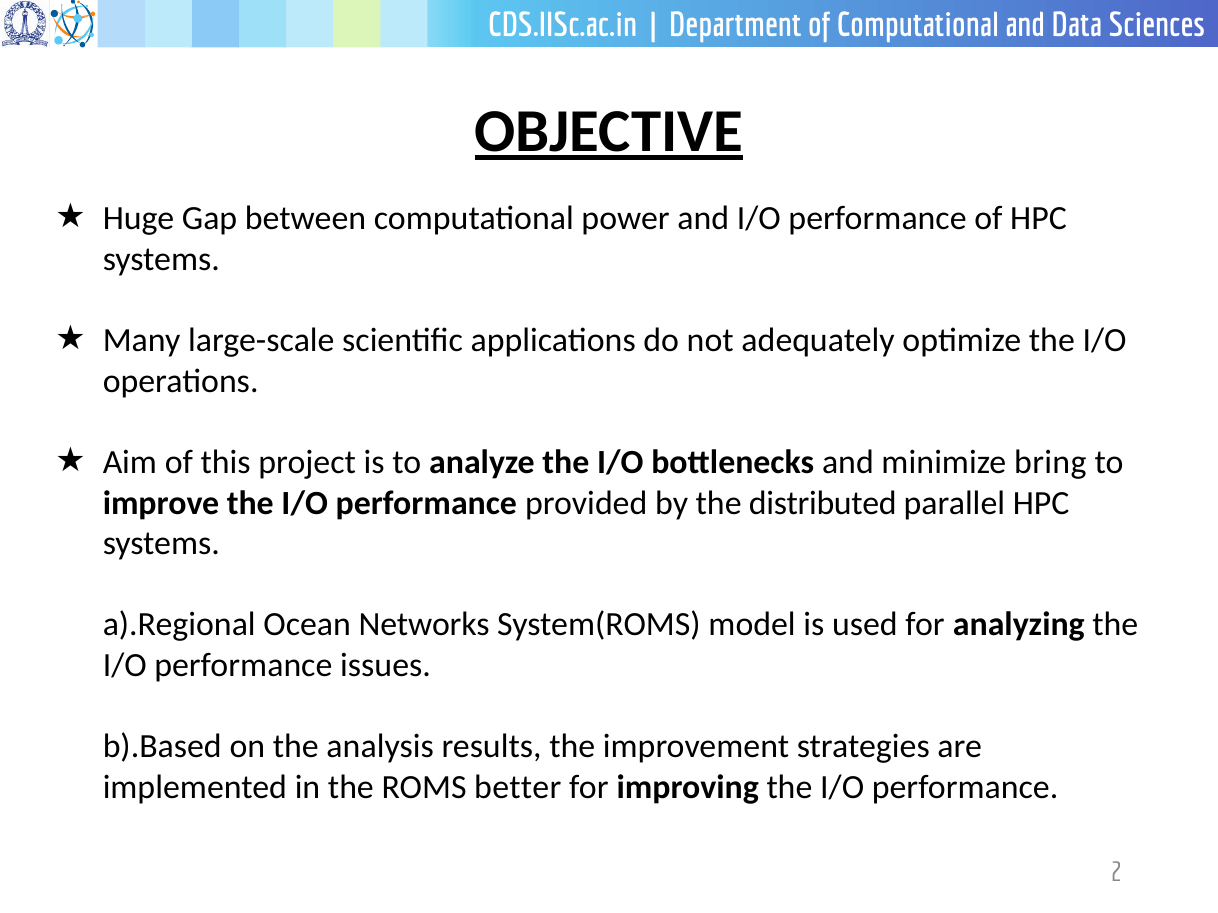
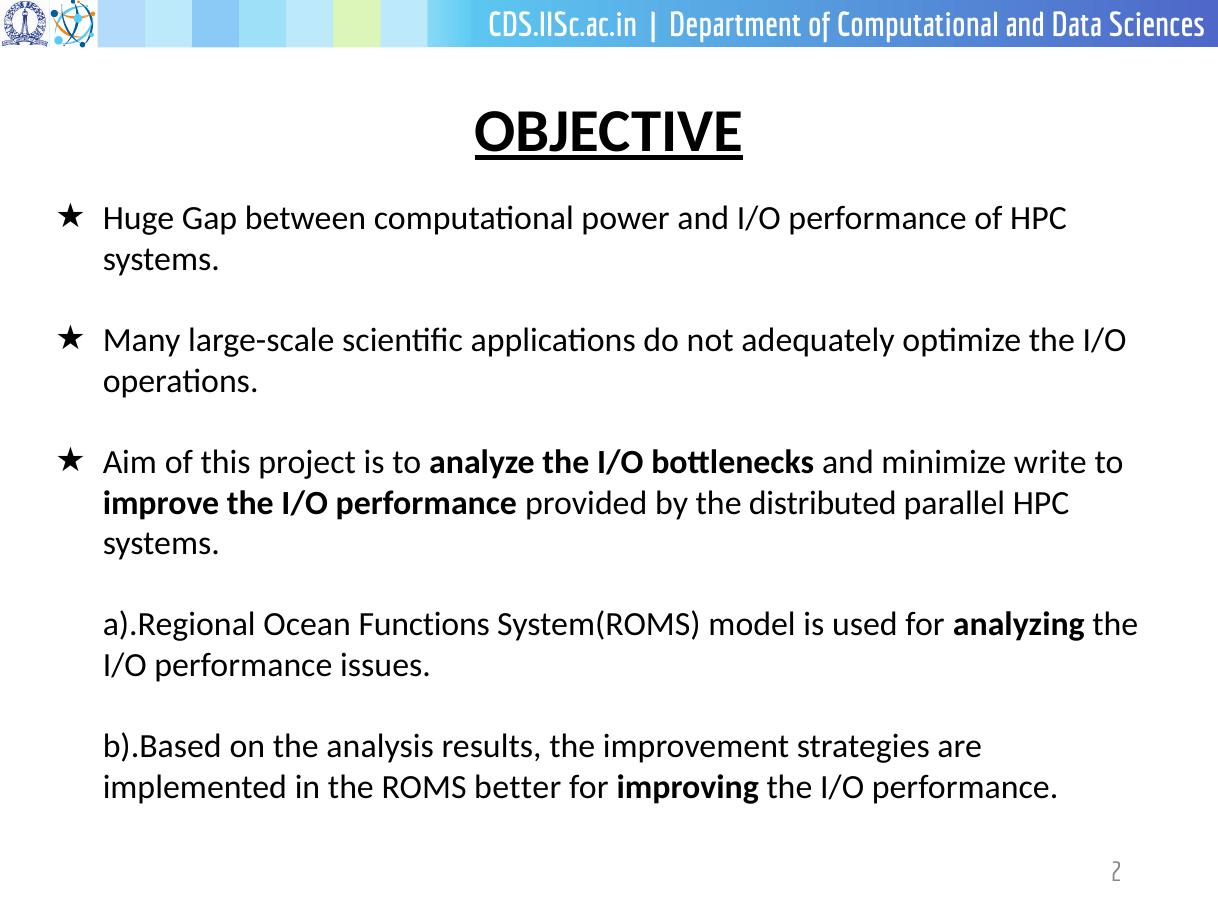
bring: bring -> write (1050, 463)
Networks: Networks -> Functions (424, 625)
